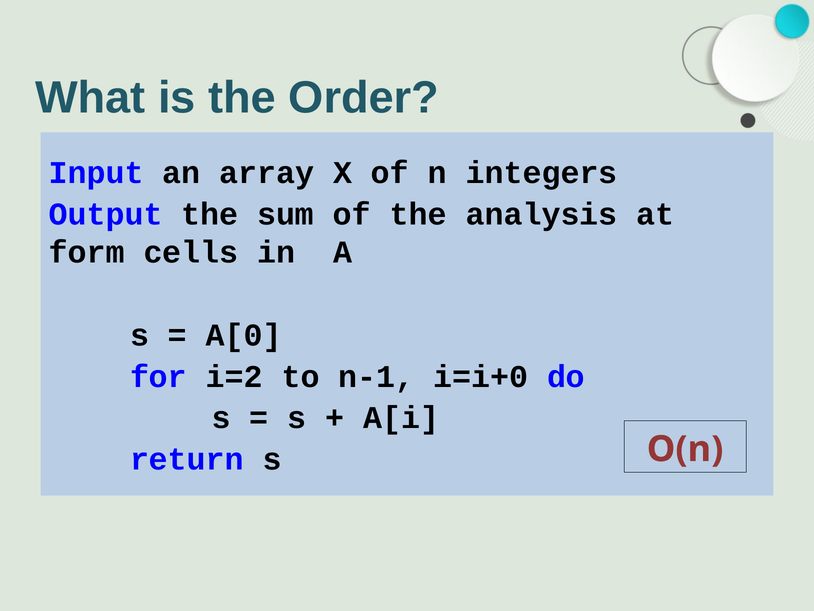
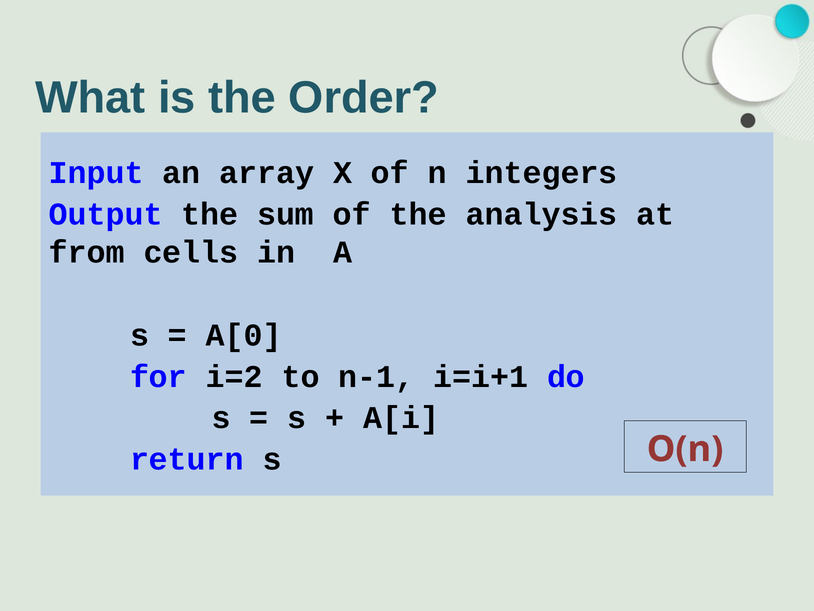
form: form -> from (87, 252)
i=i+0: i=i+0 -> i=i+1 (481, 376)
